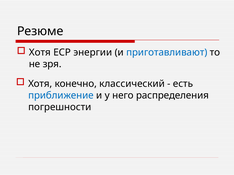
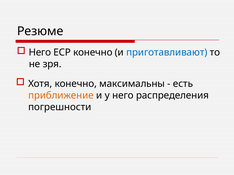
Хотя: Хотя -> Него (40, 53)
ECP энергии: энергии -> конечно (93, 53)
классический: классический -> максимальны (132, 84)
приближение colour: blue -> orange (61, 96)
